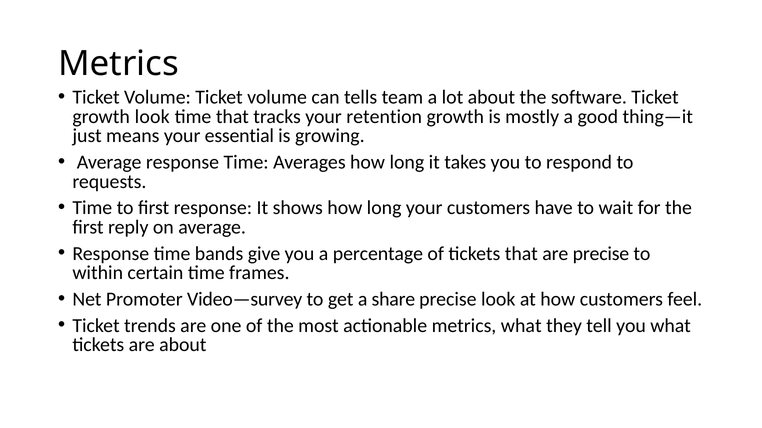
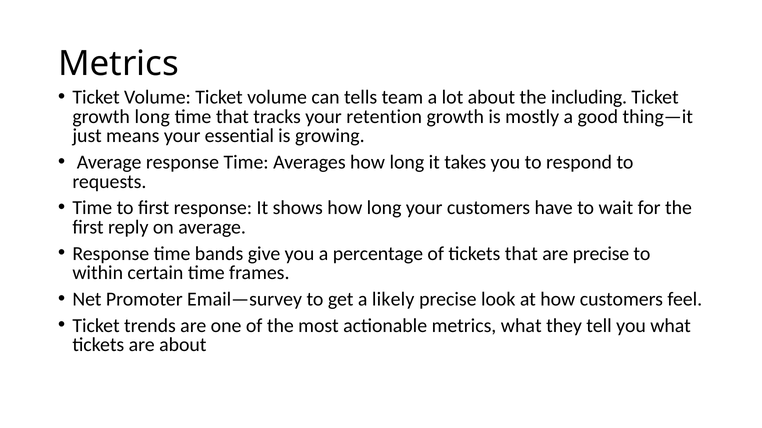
software: software -> including (589, 97)
growth look: look -> long (152, 117)
Video—survey: Video—survey -> Email—survey (245, 300)
share: share -> likely (393, 300)
